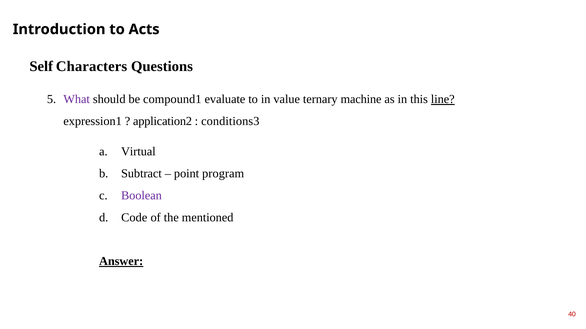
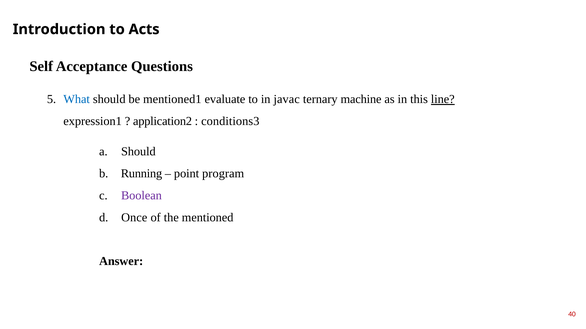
Characters: Characters -> Acceptance (92, 67)
What colour: purple -> blue (77, 99)
compound1: compound1 -> mentioned1 (172, 99)
value: value -> javac (287, 99)
Virtual: Virtual -> Should (138, 152)
Subtract: Subtract -> Running (142, 174)
Code: Code -> Once (134, 218)
Answer underline: present -> none (121, 262)
